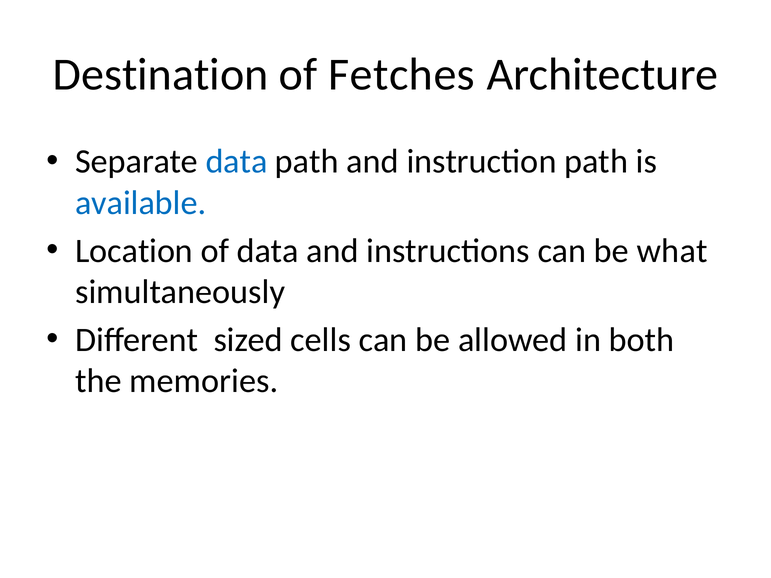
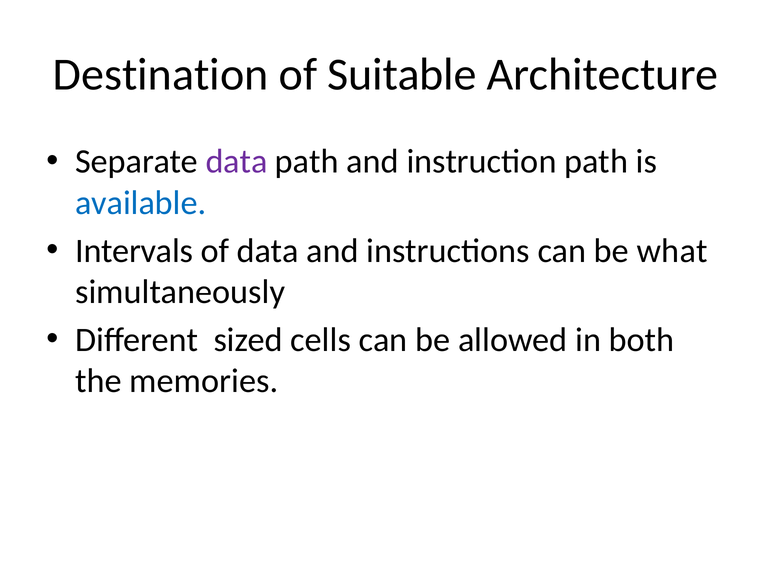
Fetches: Fetches -> Suitable (402, 75)
data colour: blue -> purple (237, 162)
Location: Location -> Intervals (134, 251)
